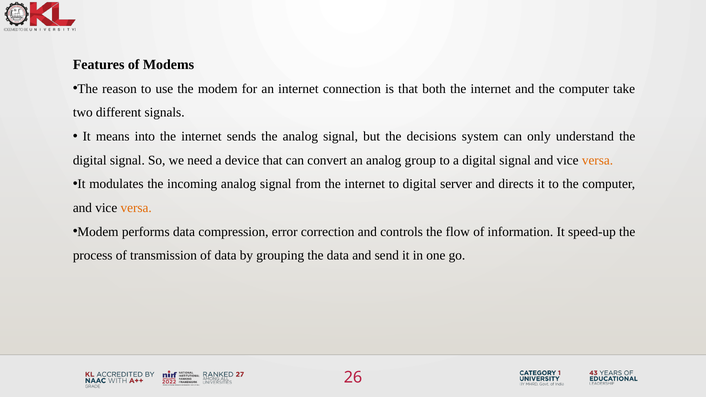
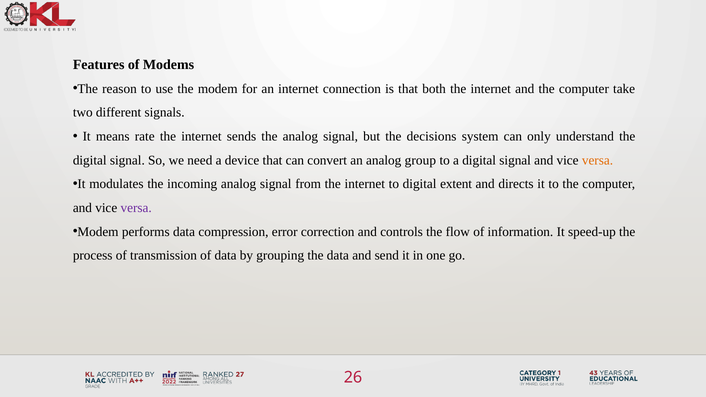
into: into -> rate (145, 136)
server: server -> extent (456, 184)
versa colour: orange -> purple (136, 208)
